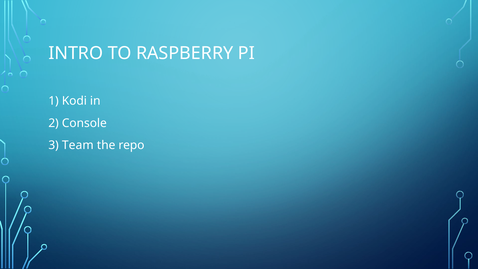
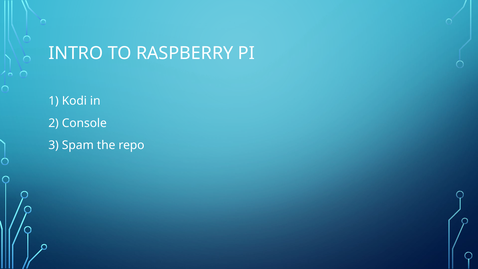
Team: Team -> Spam (78, 145)
